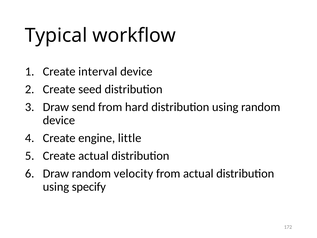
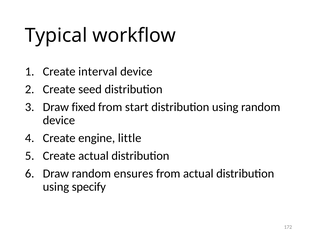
send: send -> fixed (84, 107)
hard: hard -> start (137, 107)
velocity: velocity -> ensures (133, 173)
